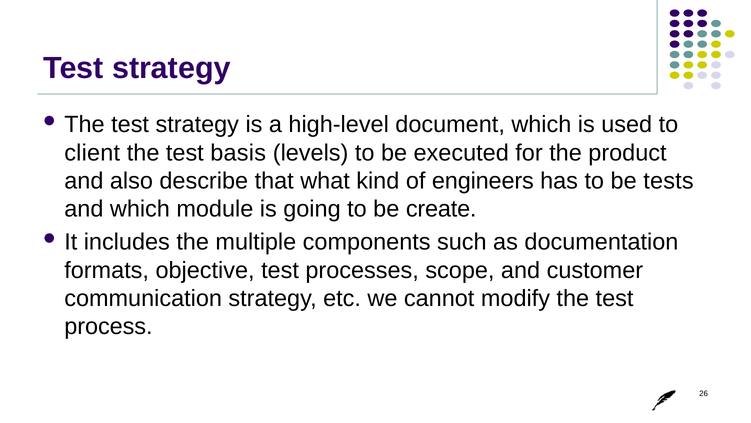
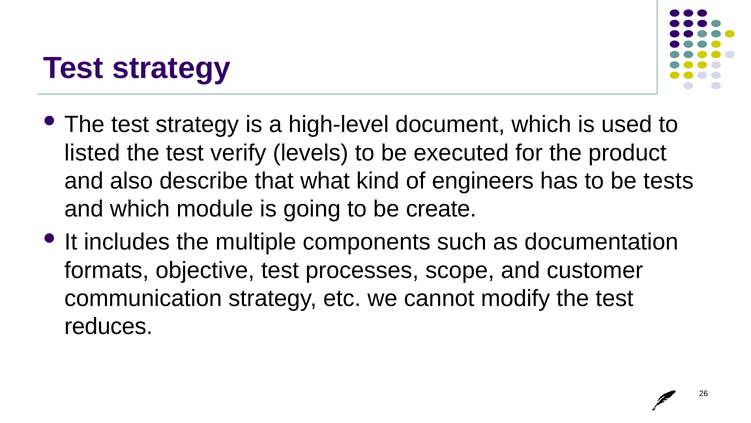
client: client -> listed (92, 153)
basis: basis -> verify (238, 153)
process: process -> reduces (108, 326)
